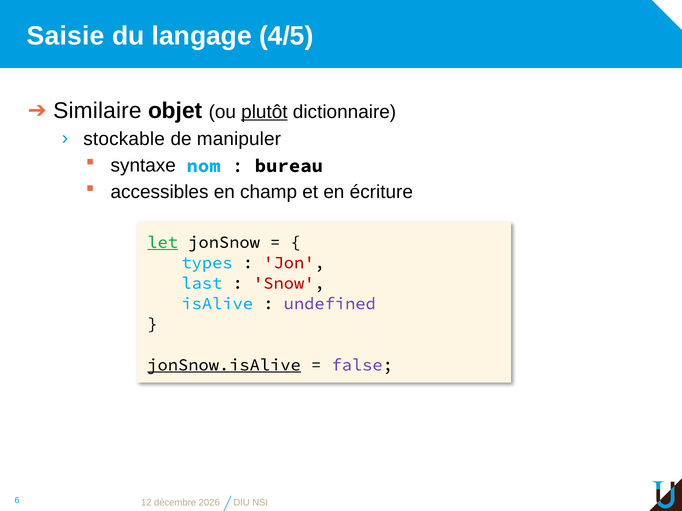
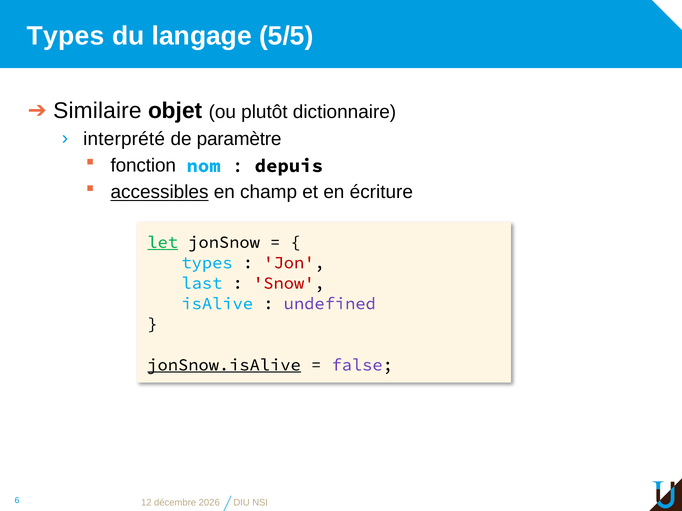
Saisie: Saisie -> Types (66, 36)
4/5: 4/5 -> 5/5 (286, 36)
plutôt underline: present -> none (264, 112)
stockable: stockable -> interprété (124, 139)
manipuler: manipuler -> paramètre (239, 139)
syntaxe: syntaxe -> fonction (143, 166)
bureau: bureau -> depuis (289, 166)
accessibles underline: none -> present (160, 192)
